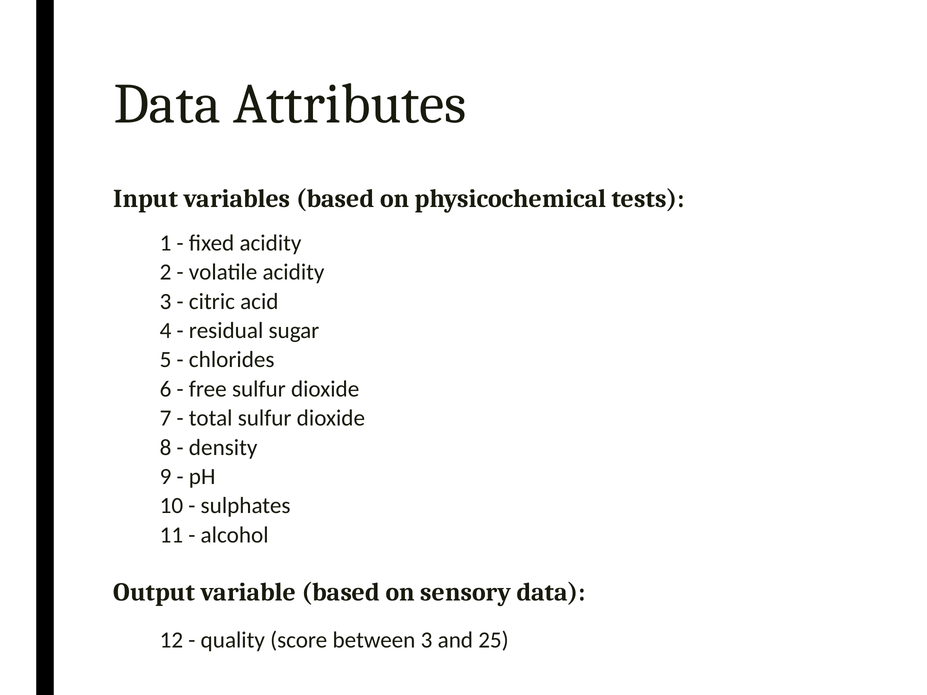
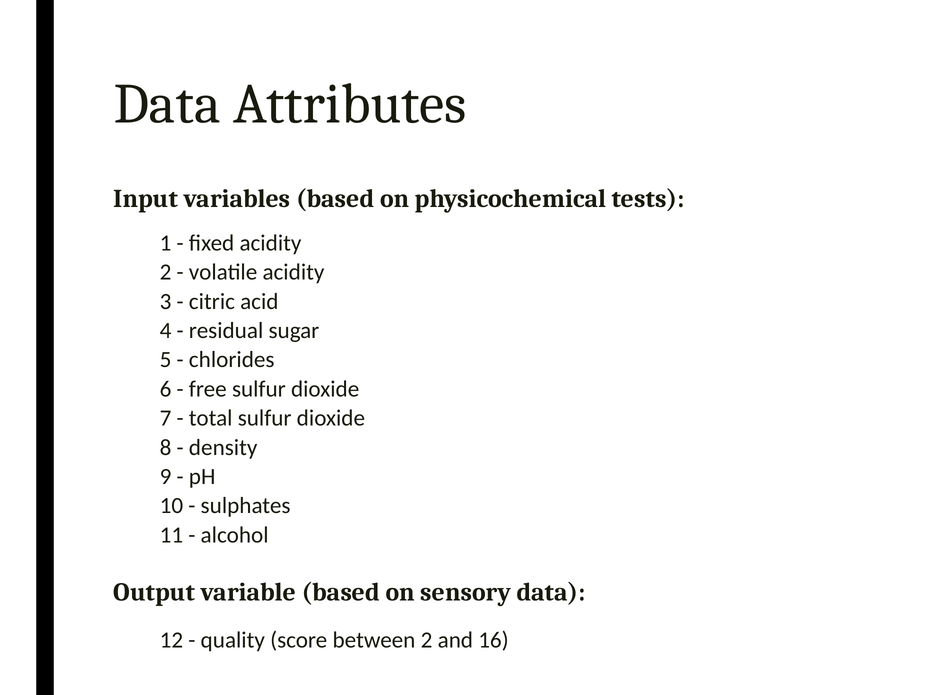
between 3: 3 -> 2 (427, 640)
25: 25 -> 16 (493, 640)
